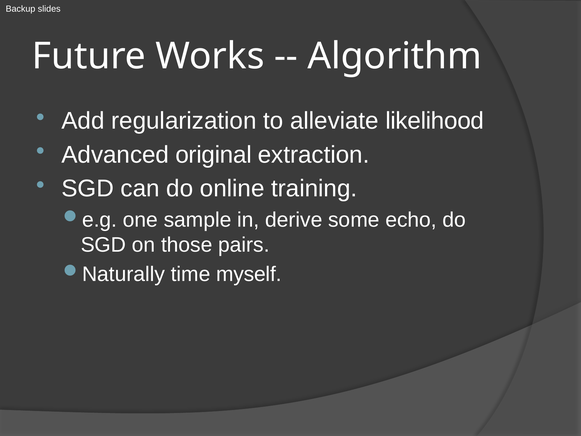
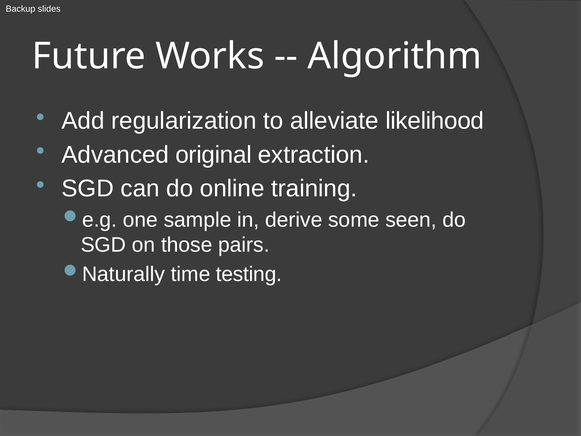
echo: echo -> seen (411, 220)
myself: myself -> testing (249, 274)
